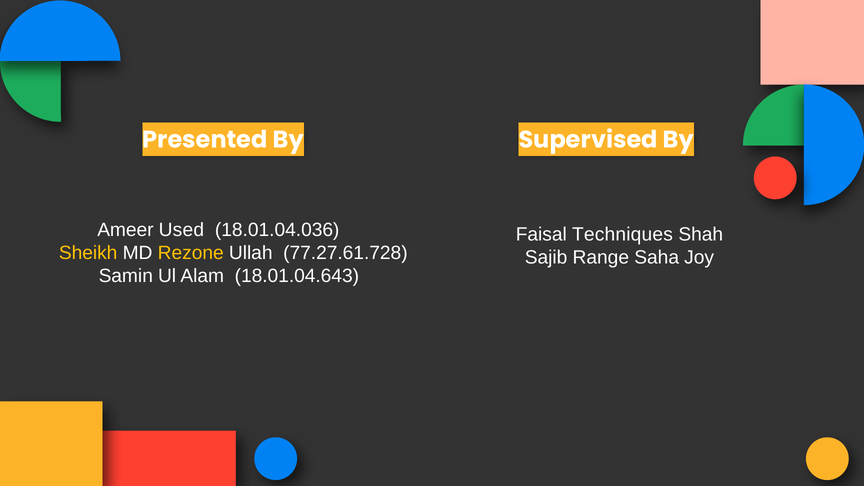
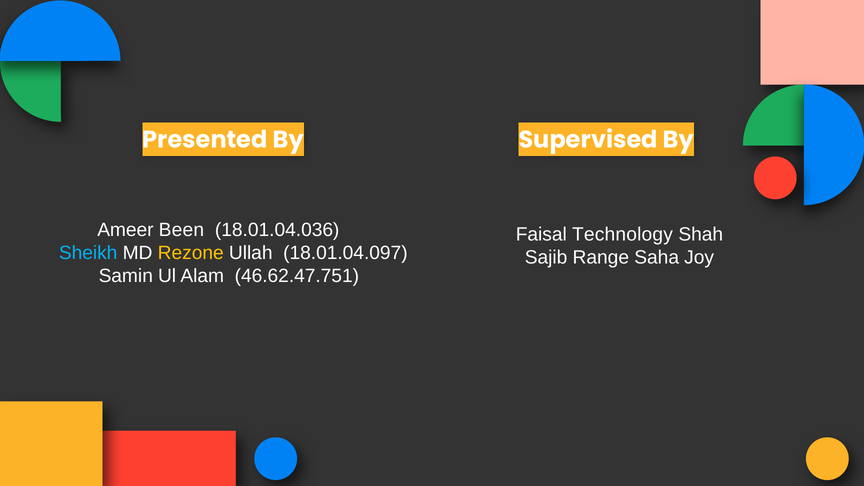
Used: Used -> Been (181, 230)
Techniques: Techniques -> Technology (622, 235)
Sheikh colour: yellow -> light blue (88, 253)
77.27.61.728: 77.27.61.728 -> 18.01.04.097 (345, 253)
18.01.04.643: 18.01.04.643 -> 46.62.47.751 (297, 276)
